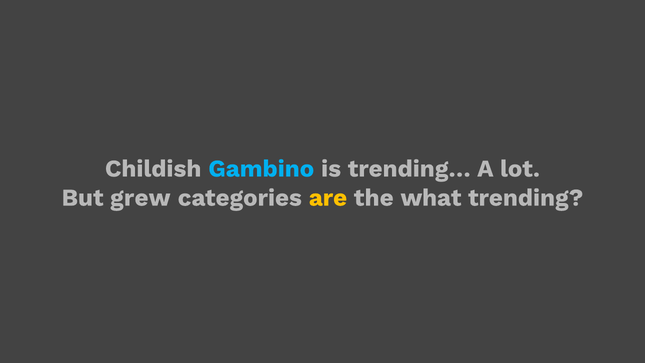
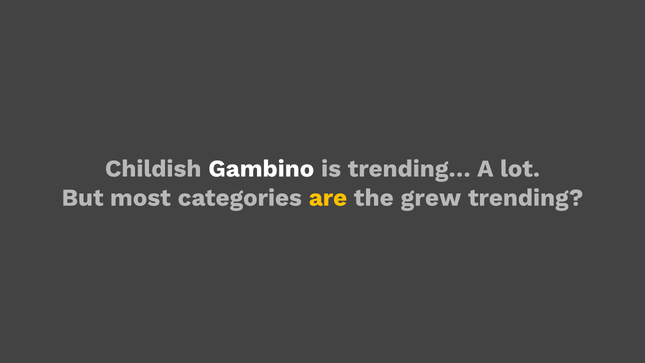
Gambino colour: light blue -> white (261, 169)
grew: grew -> most (140, 198)
what: what -> grew (431, 198)
